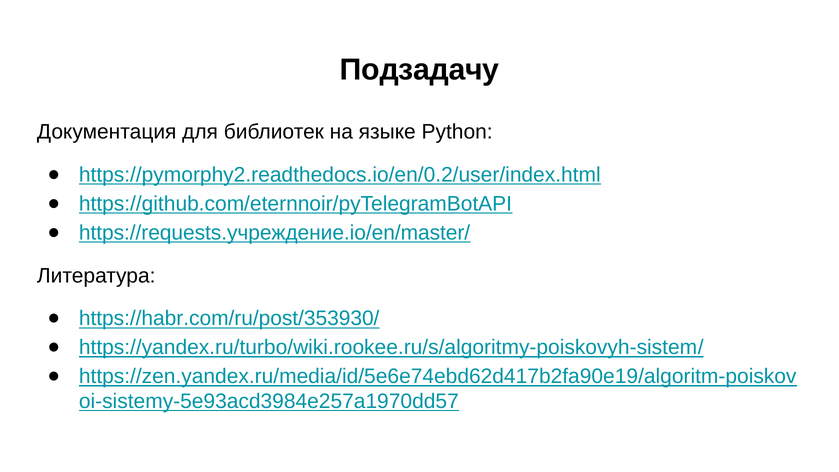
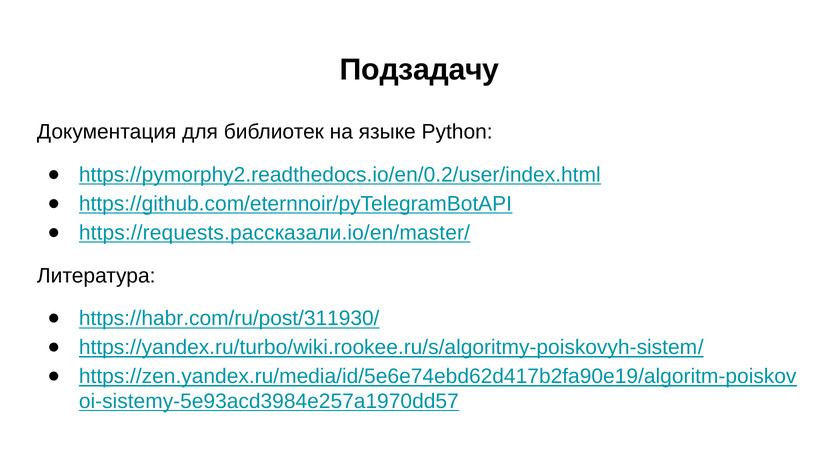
https://requests.учреждение.io/en/master/: https://requests.учреждение.io/en/master/ -> https://requests.рассказали.io/en/master/ (274, 233)
https://habr.com/ru/post/353930/: https://habr.com/ru/post/353930/ -> https://habr.com/ru/post/311930/ (229, 319)
